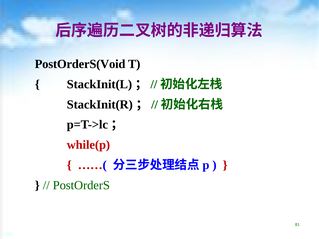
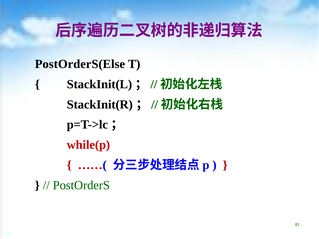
PostOrderS(Void: PostOrderS(Void -> PostOrderS(Else (80, 64)
